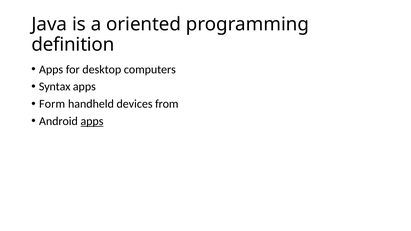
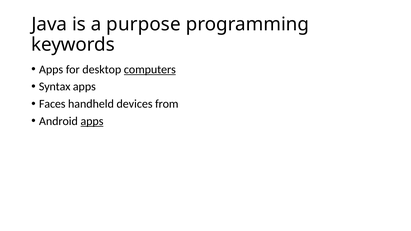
oriented: oriented -> purpose (144, 24)
definition: definition -> keywords (73, 45)
computers underline: none -> present (150, 69)
Form: Form -> Faces (52, 104)
